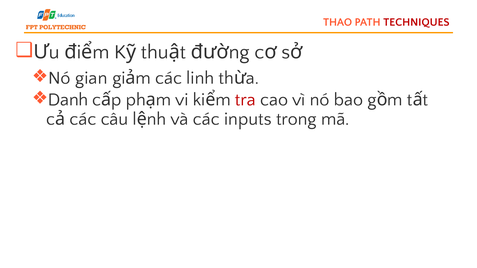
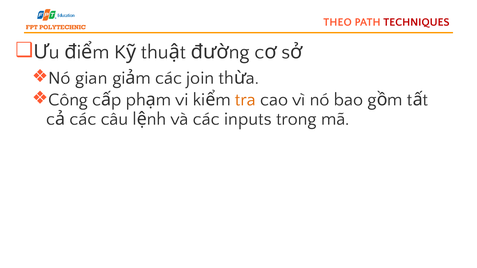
THAO: THAO -> THEO (338, 22)
linh: linh -> join (200, 78)
Danh: Danh -> Công (68, 100)
tra colour: red -> orange (245, 100)
